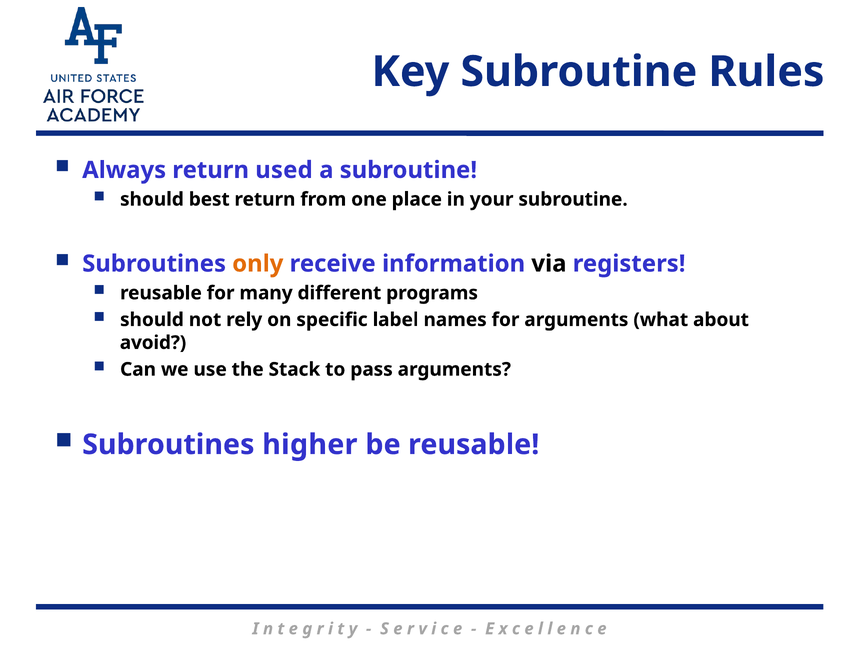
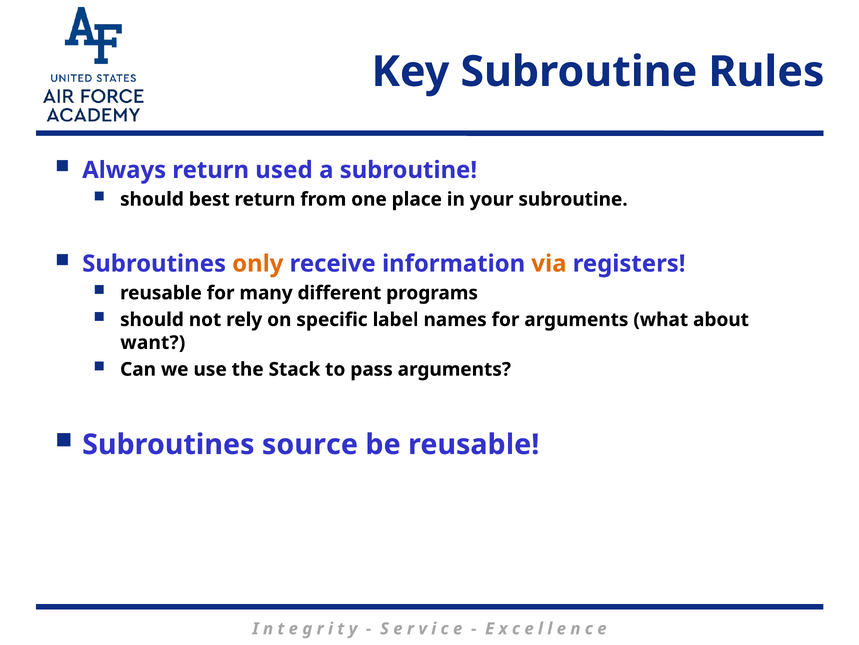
via colour: black -> orange (549, 263)
avoid: avoid -> want (153, 342)
higher: higher -> source (310, 444)
